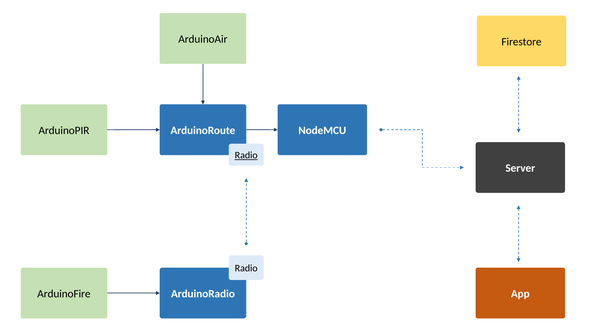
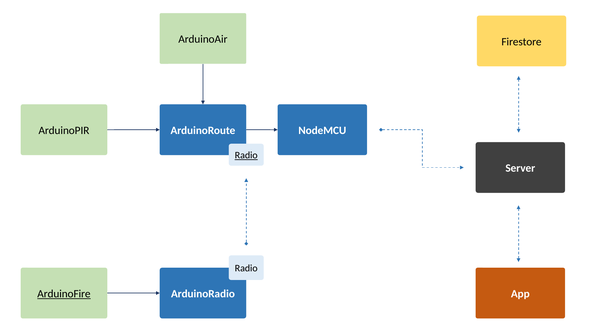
ArduinoFire underline: none -> present (64, 294)
